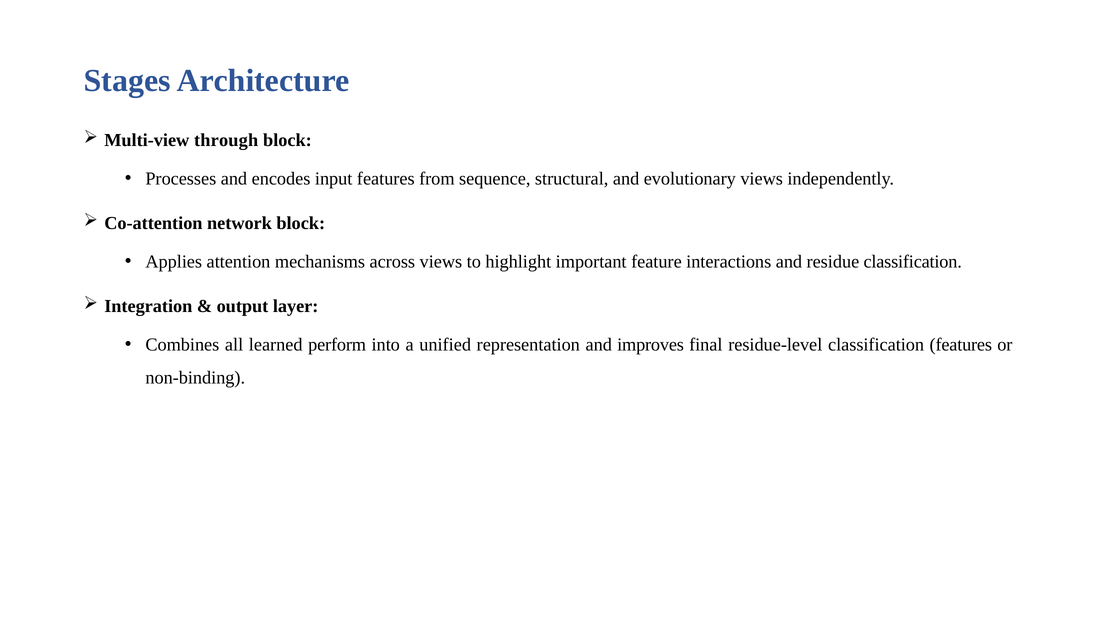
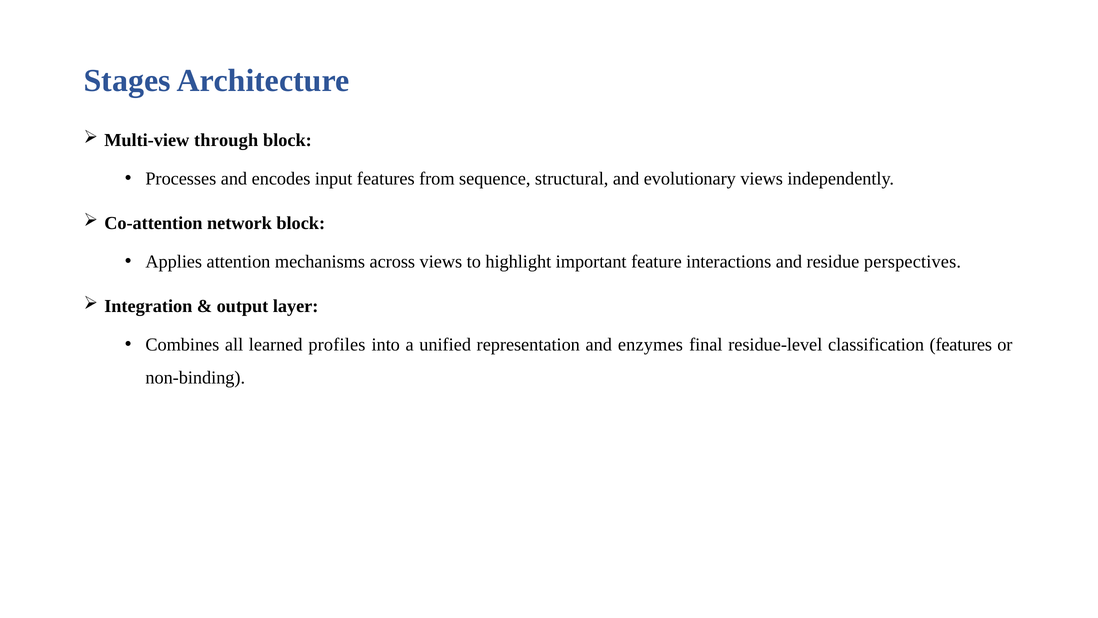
residue classification: classification -> perspectives (912, 262)
perform: perform -> profiles (337, 345)
improves: improves -> enzymes (650, 345)
